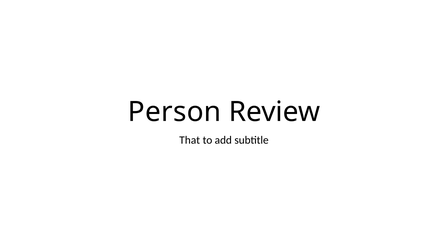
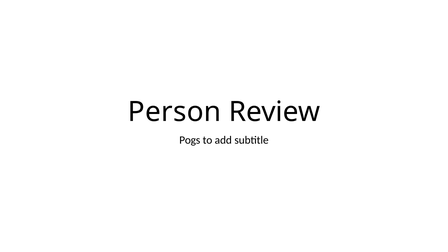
That: That -> Pogs (190, 140)
